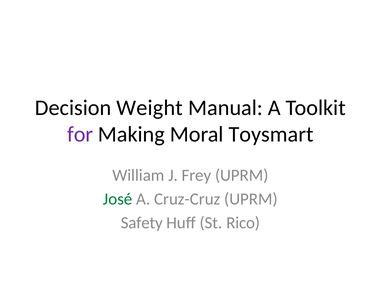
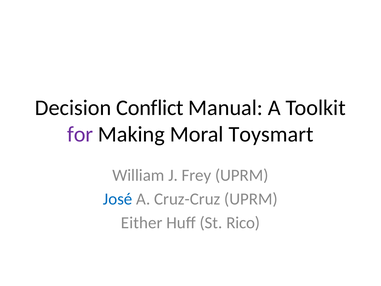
Weight: Weight -> Conflict (150, 108)
José colour: green -> blue (118, 199)
Safety: Safety -> Either (142, 223)
